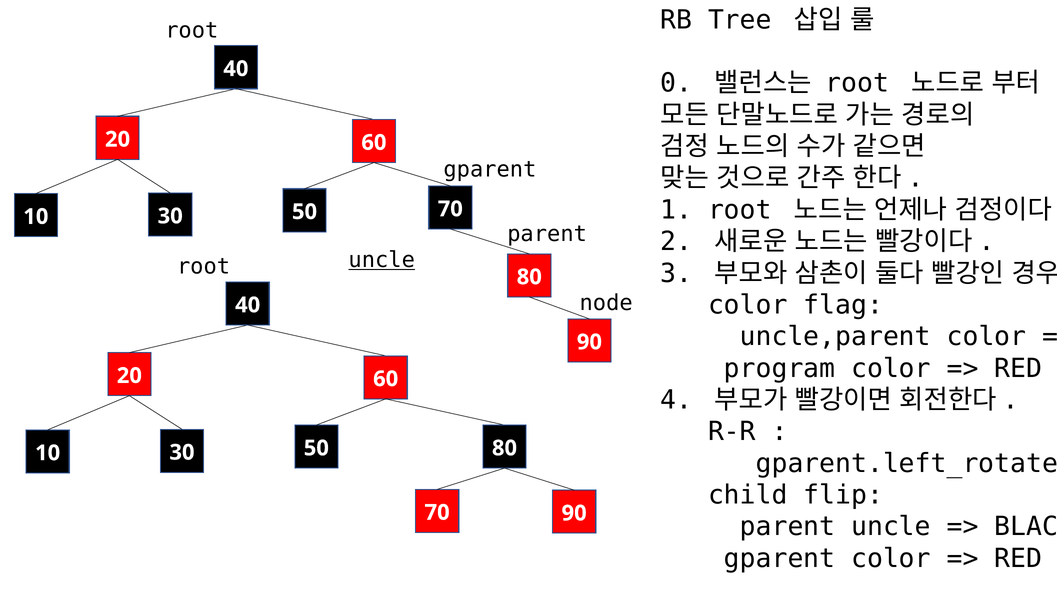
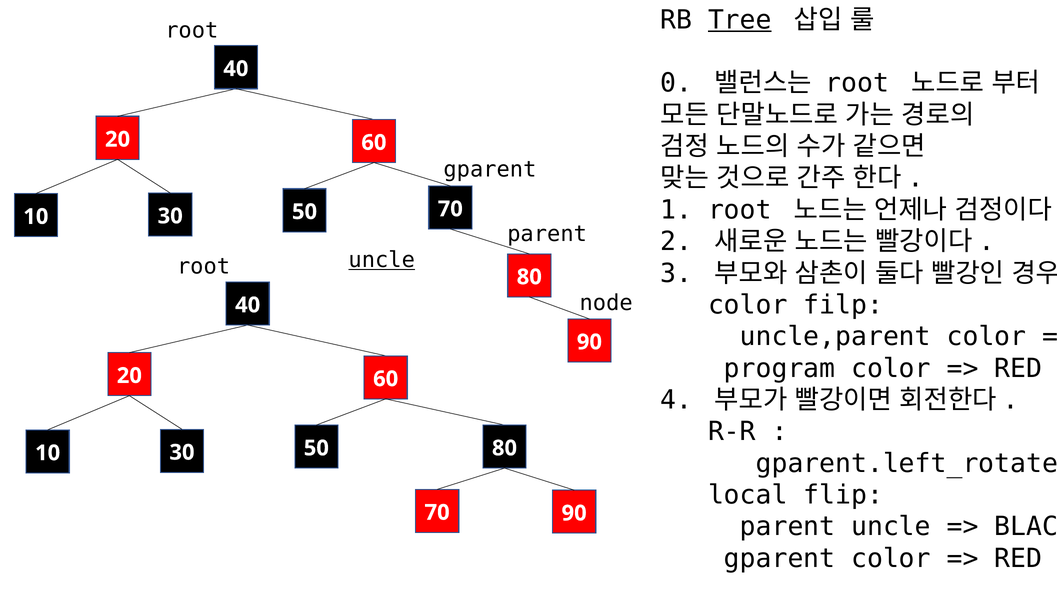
Tree underline: none -> present (740, 20)
flag: flag -> filp (843, 305)
child: child -> local (748, 496)
